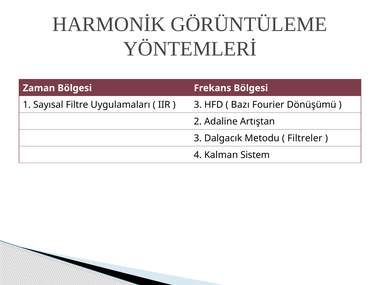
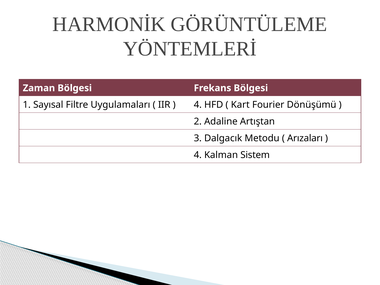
3: 3 -> 4 (198, 105)
Bazı: Bazı -> Kart (240, 105)
Filtreler: Filtreler -> Arızaları (305, 138)
